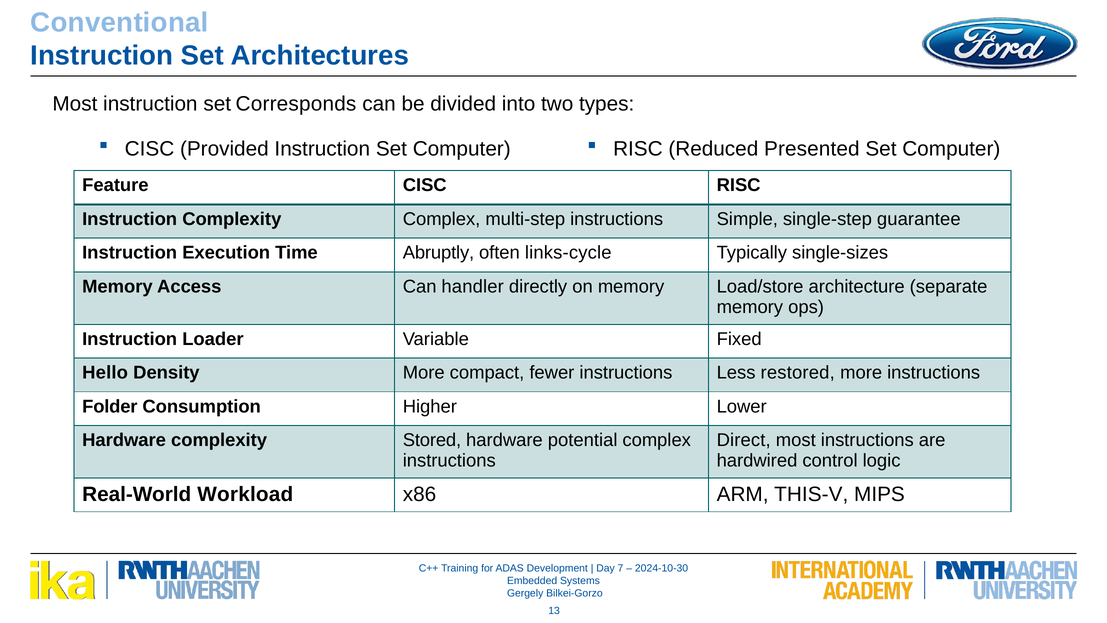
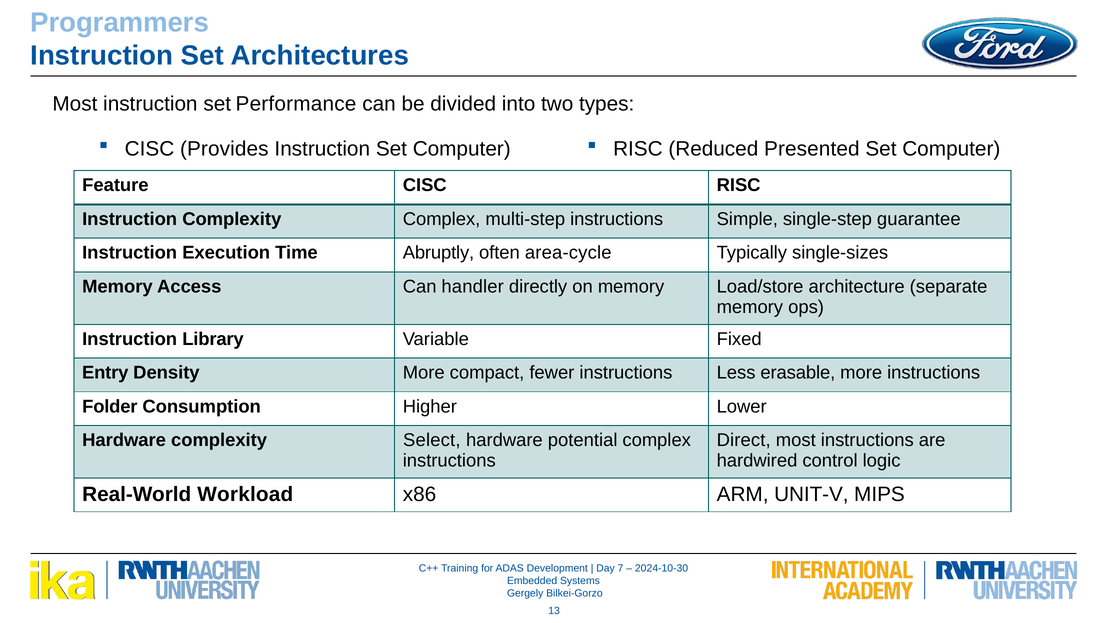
Conventional: Conventional -> Programmers (120, 23)
Corresponds: Corresponds -> Performance (296, 104)
Provided: Provided -> Provides (224, 149)
links-cycle: links-cycle -> area-cycle (568, 253)
Loader: Loader -> Library (213, 339)
Hello: Hello -> Entry (105, 373)
restored: restored -> erasable (798, 373)
Stored: Stored -> Select (432, 440)
THIS-V: THIS-V -> UNIT-V (811, 494)
